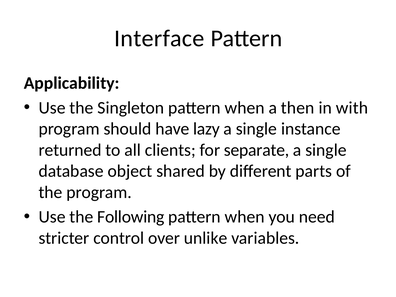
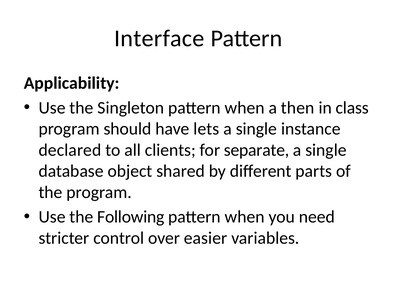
with: with -> class (352, 108)
lazy: lazy -> lets (206, 129)
returned: returned -> declared (70, 150)
unlike: unlike -> easier (206, 238)
